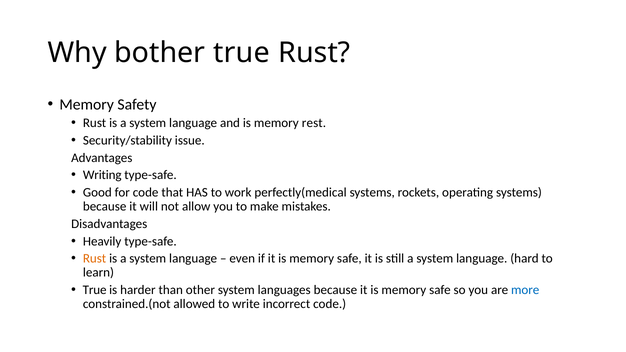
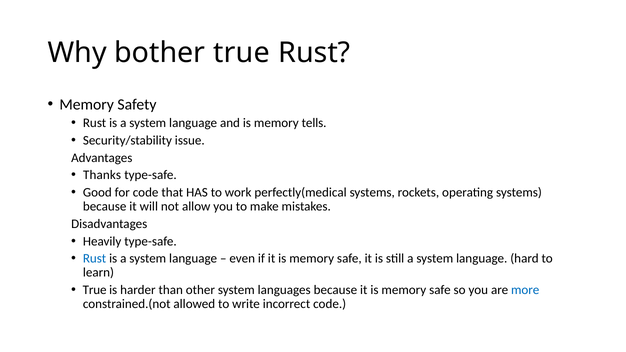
rest: rest -> tells (314, 123)
Writing: Writing -> Thanks (102, 175)
Rust colour: orange -> blue (95, 259)
